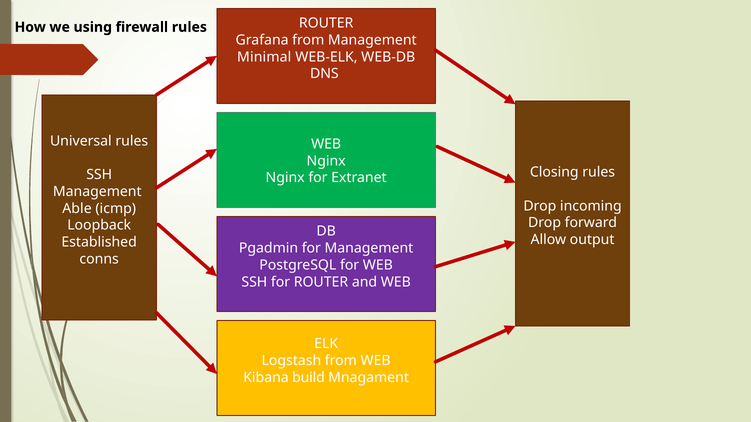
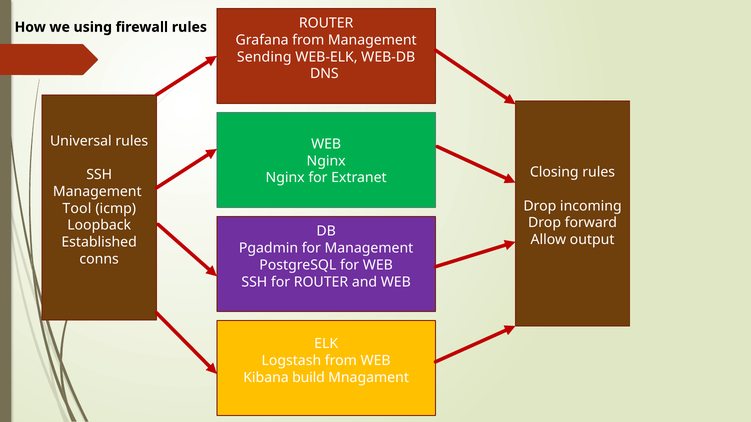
Minimal: Minimal -> Sending (264, 57)
Able: Able -> Tool (77, 209)
